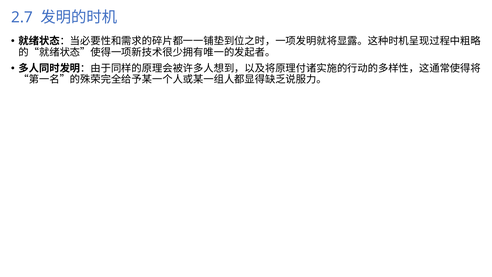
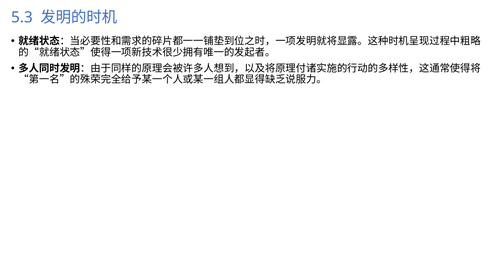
2.7: 2.7 -> 5.3 (22, 17)
